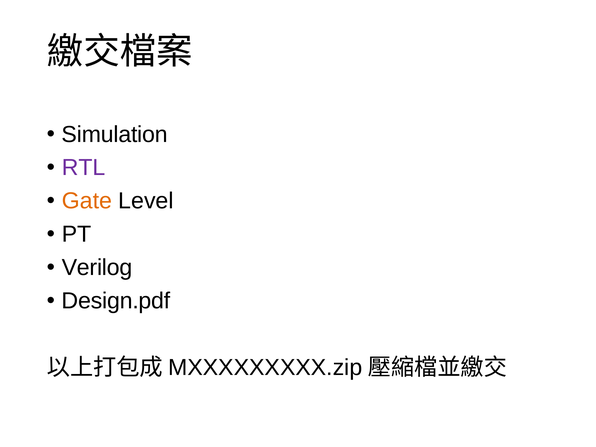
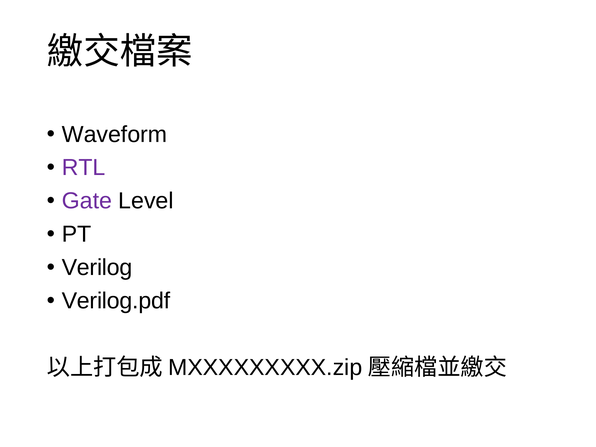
Simulation: Simulation -> Waveform (115, 134)
Gate colour: orange -> purple (87, 201)
Design.pdf: Design.pdf -> Verilog.pdf (116, 301)
